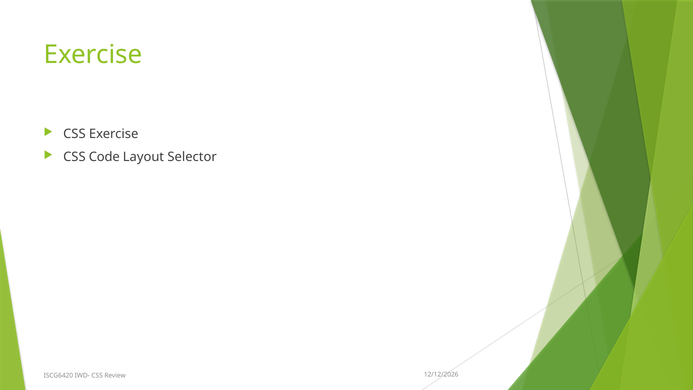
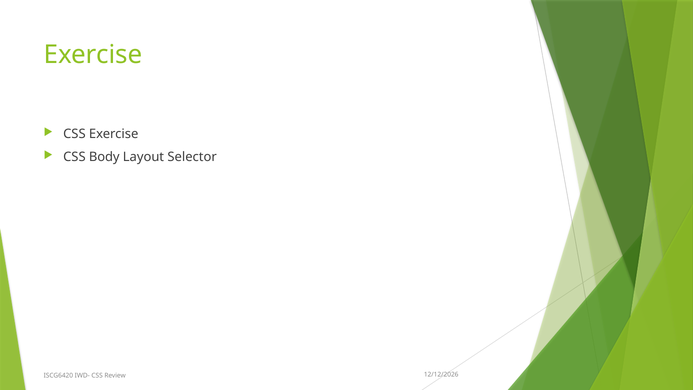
Code: Code -> Body (104, 157)
